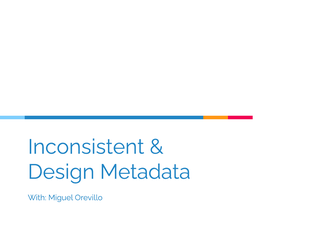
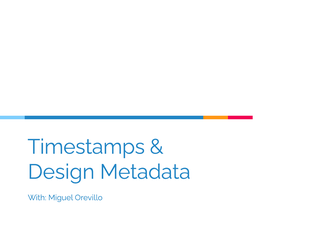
Inconsistent: Inconsistent -> Timestamps (86, 147)
